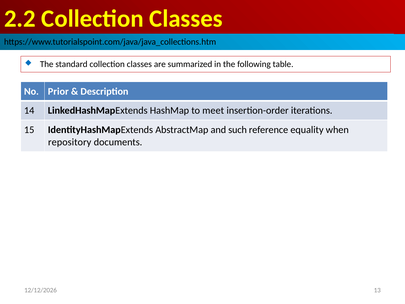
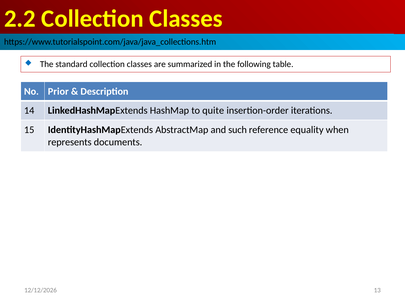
meet: meet -> quite (213, 110)
repository: repository -> represents (70, 142)
